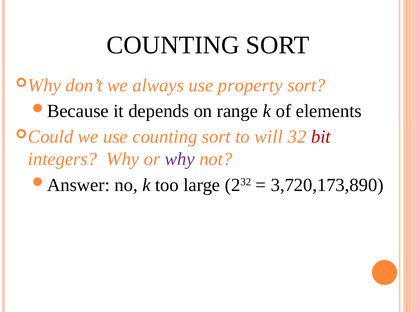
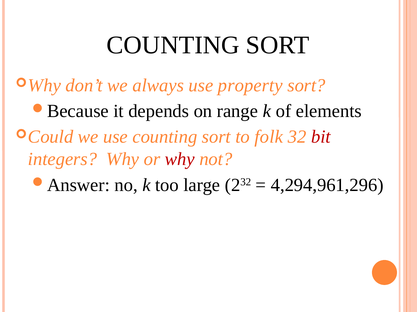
will: will -> folk (269, 137)
why colour: purple -> red (180, 159)
3,720,173,890: 3,720,173,890 -> 4,294,961,296 (327, 185)
